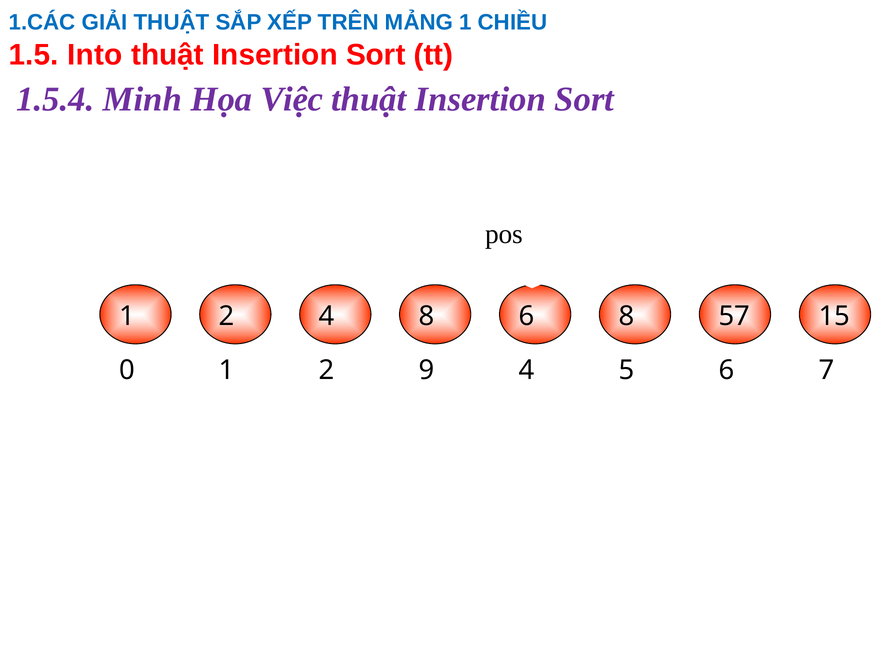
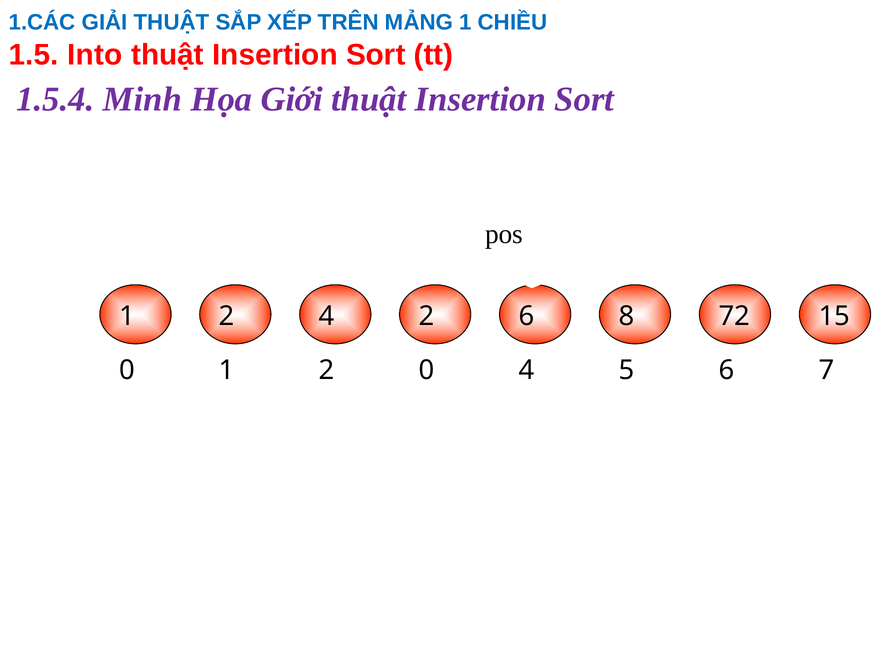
Việc: Việc -> Giới (292, 99)
4 8: 8 -> 2 (427, 316)
57: 57 -> 72 (734, 316)
2 9: 9 -> 0 (427, 370)
